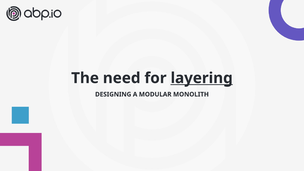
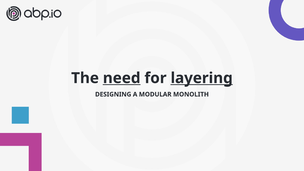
need underline: none -> present (122, 78)
